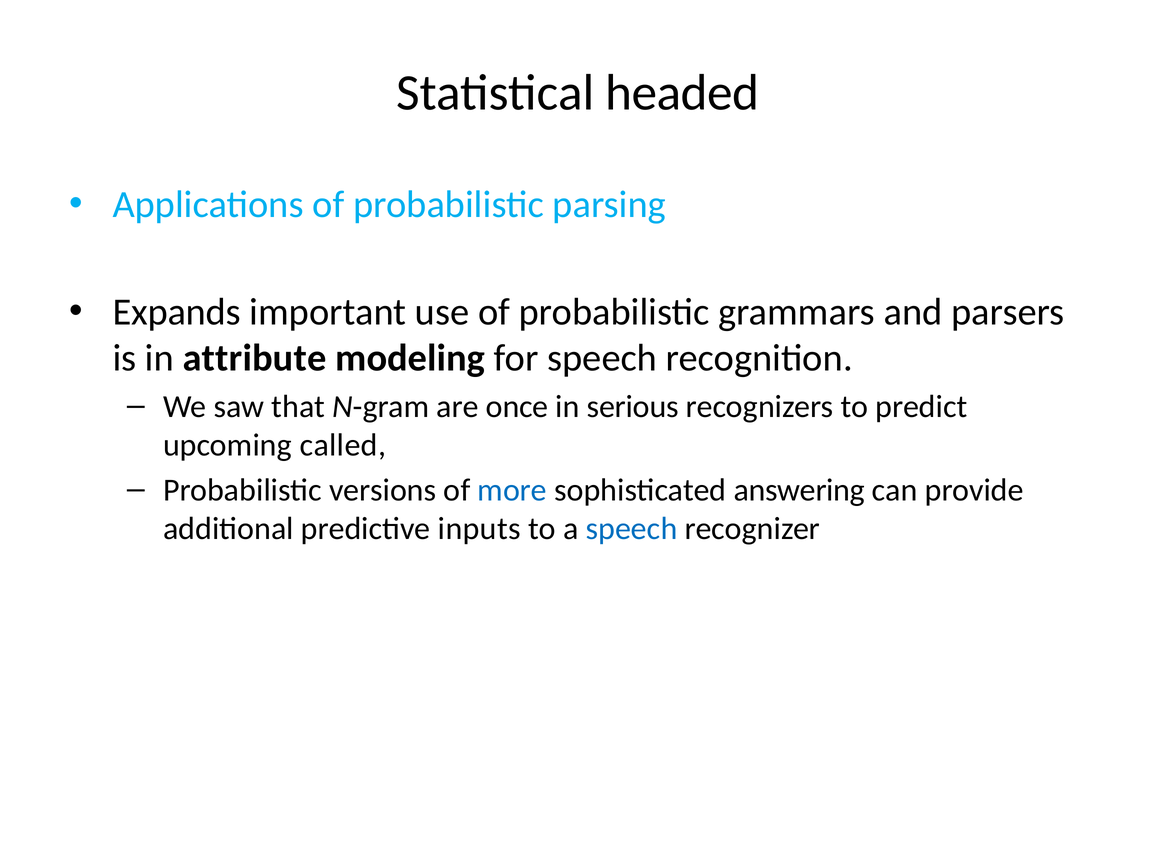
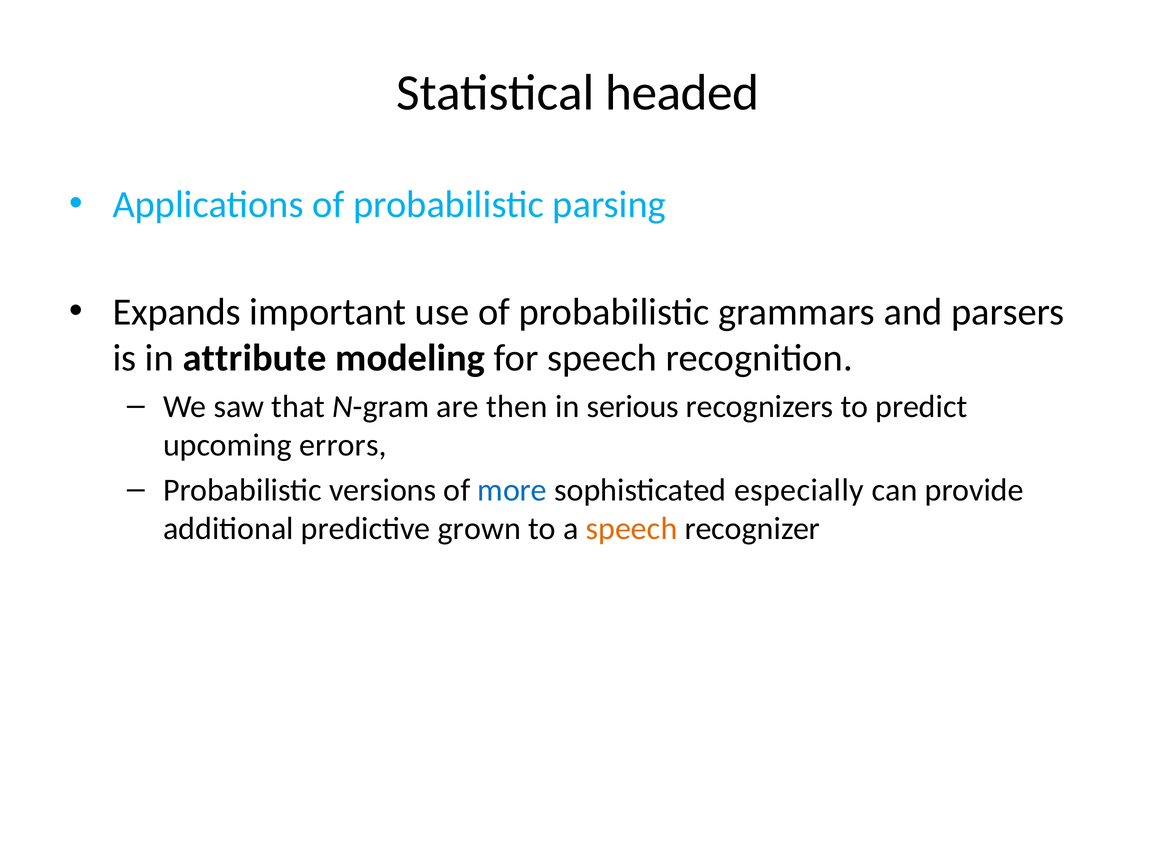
once: once -> then (517, 407)
called: called -> errors (343, 445)
answering: answering -> especially (799, 490)
inputs: inputs -> grown (479, 529)
speech colour: blue -> orange (631, 529)
